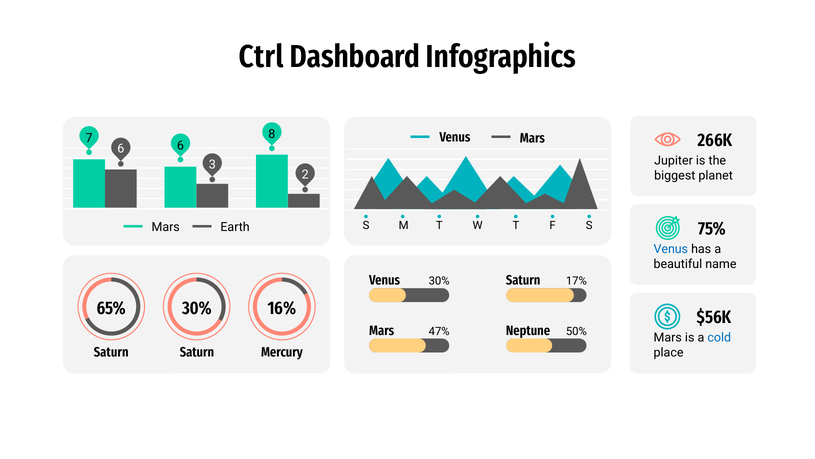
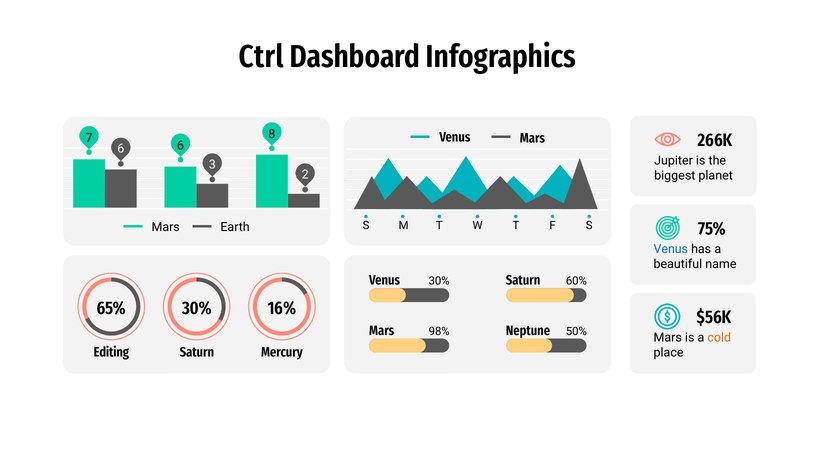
17%: 17% -> 60% (576, 281)
47%: 47% -> 98% (439, 331)
cold colour: blue -> orange (719, 337)
Saturn: Saturn -> Editing (111, 352)
